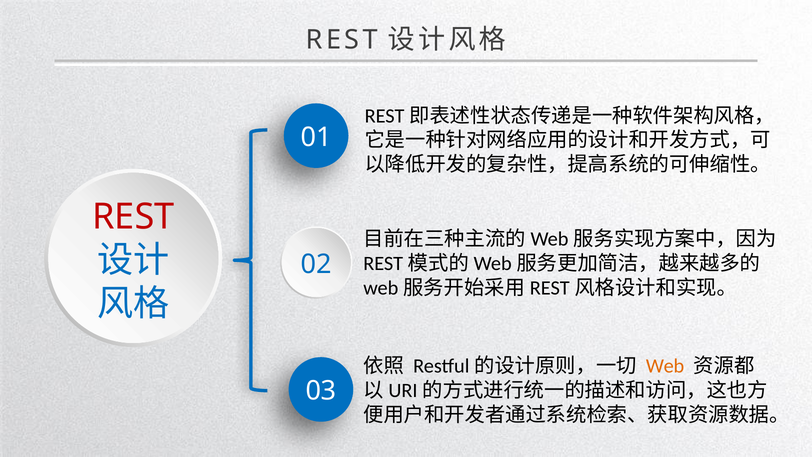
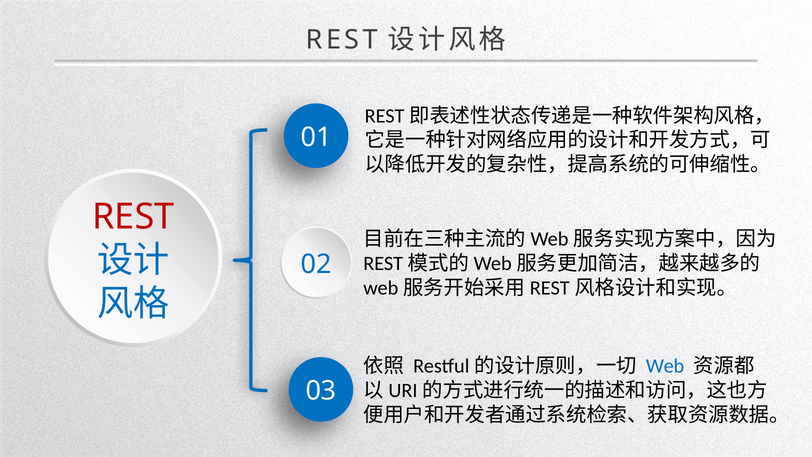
Web colour: orange -> blue (665, 366)
